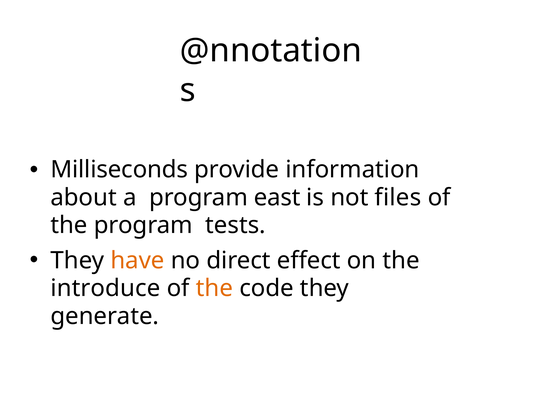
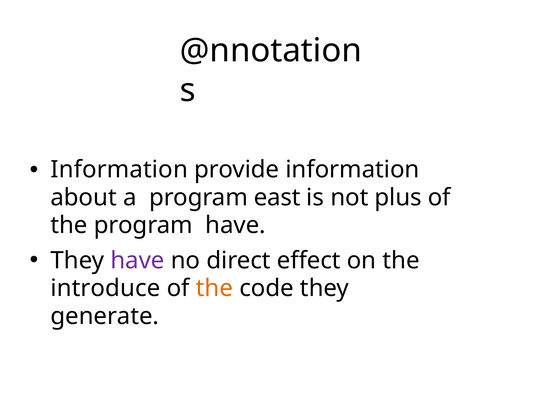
Milliseconds: Milliseconds -> Information (119, 170)
files: files -> plus (398, 198)
program tests: tests -> have (236, 225)
have colour: orange -> purple (137, 261)
